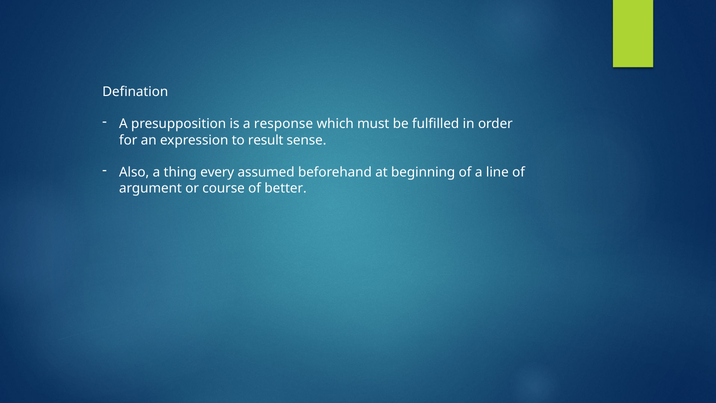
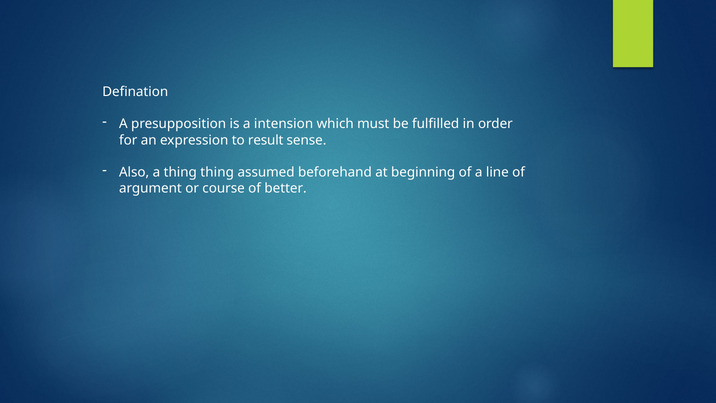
response: response -> intension (284, 124)
thing every: every -> thing (217, 172)
